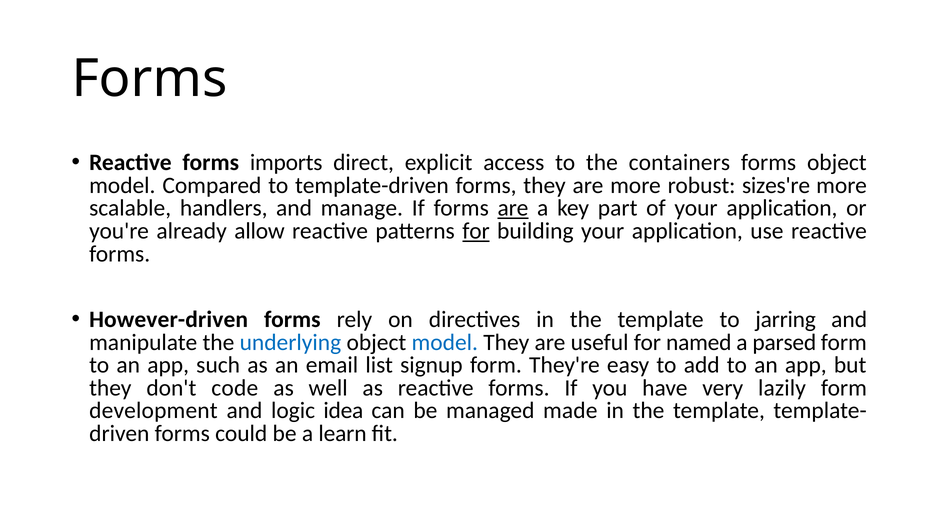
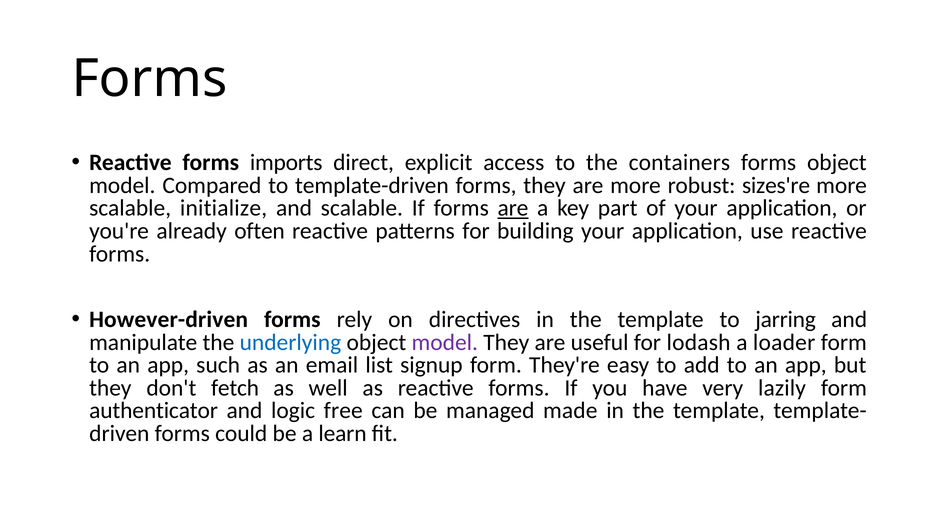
handlers: handlers -> initialize (224, 208)
and manage: manage -> scalable (362, 208)
allow: allow -> often (260, 231)
for underline: present -> none (476, 231)
model colour: blue -> purple (445, 342)
named: named -> lodash (699, 342)
parsed: parsed -> loader (784, 342)
code: code -> fetch (235, 388)
development: development -> authenticator (154, 411)
idea: idea -> free (343, 411)
